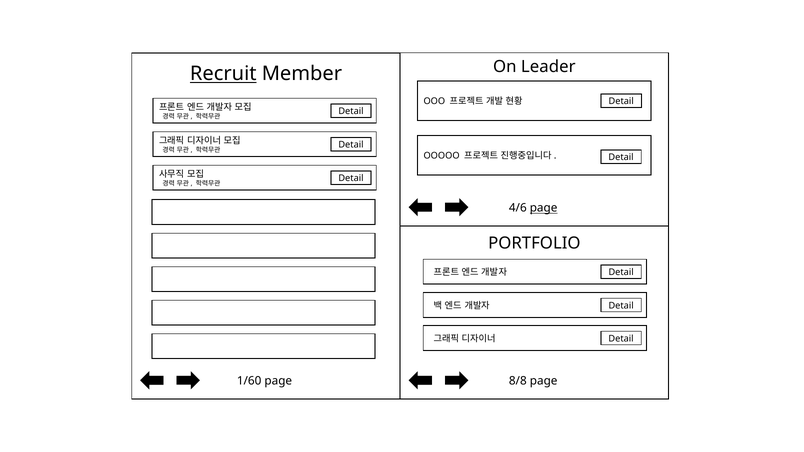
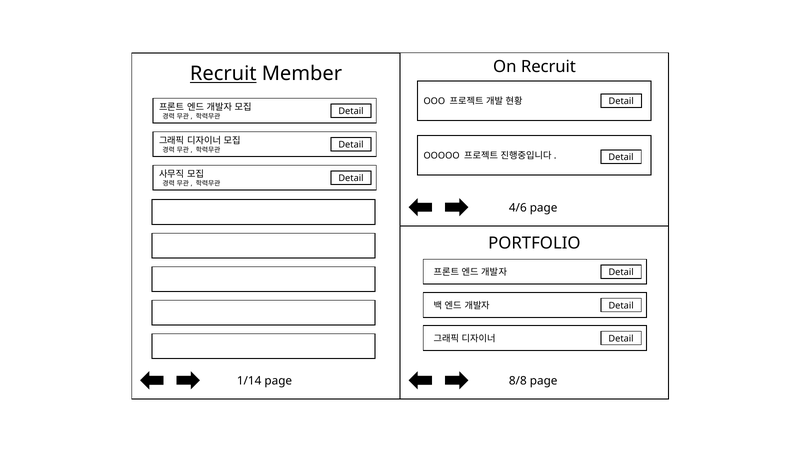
On Leader: Leader -> Recruit (548, 67)
page underline: present -> none (544, 208)
1/60: 1/60 -> 1/14 (249, 381)
